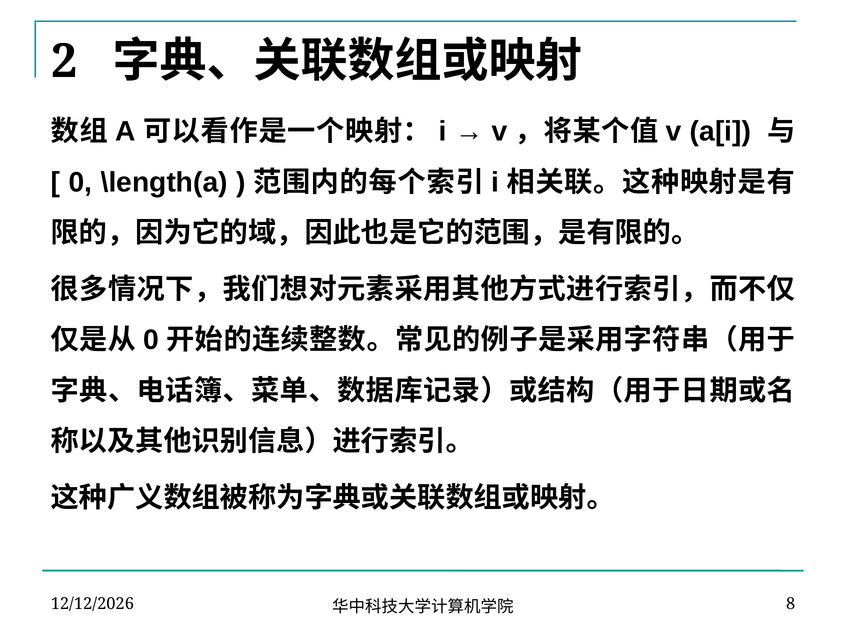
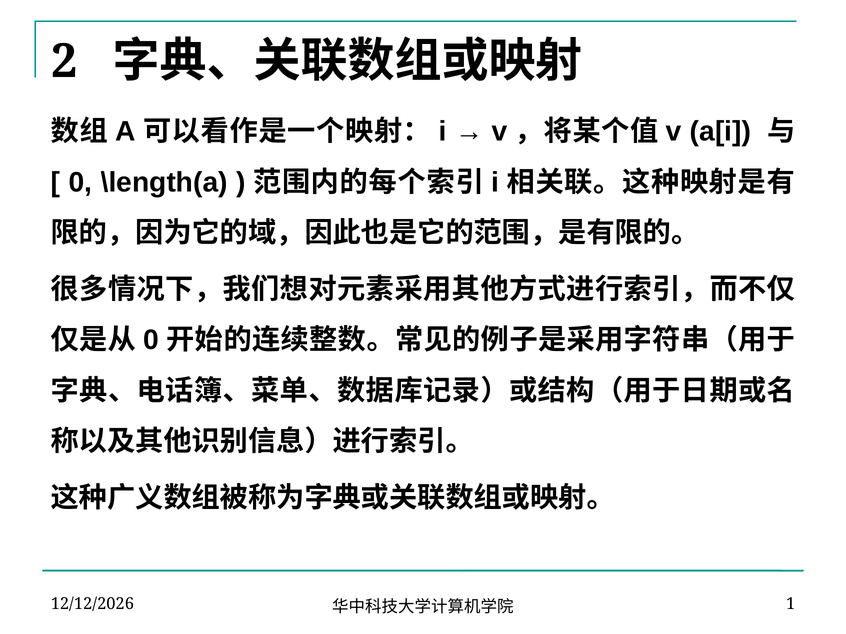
8: 8 -> 1 (791, 604)
